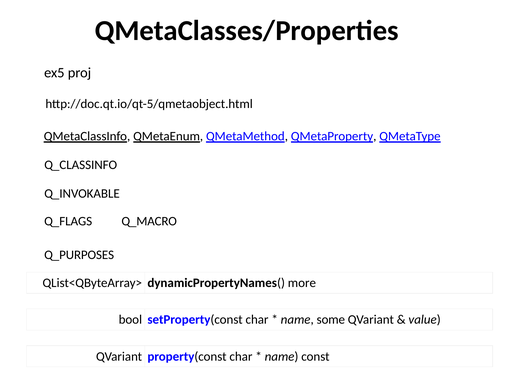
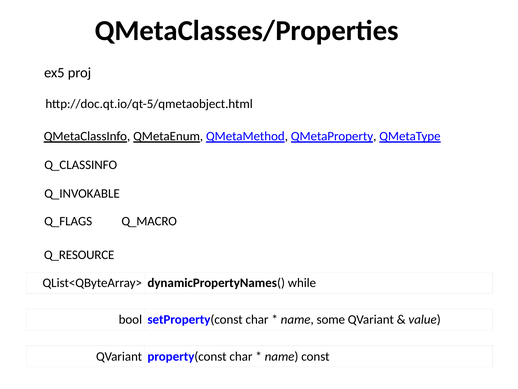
Q_PURPOSES: Q_PURPOSES -> Q_RESOURCE (79, 254)
more: more -> while (302, 283)
